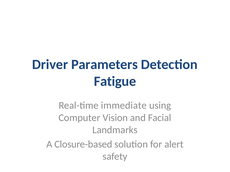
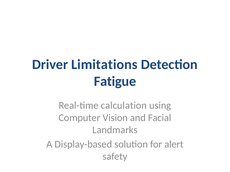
Parameters: Parameters -> Limitations (104, 65)
immediate: immediate -> calculation (124, 106)
Closure-based: Closure-based -> Display-based (83, 145)
